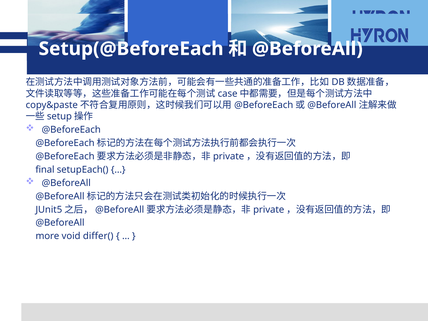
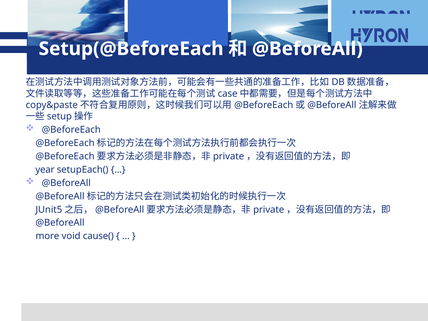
final: final -> year (45, 170)
differ(: differ( -> cause( (98, 236)
